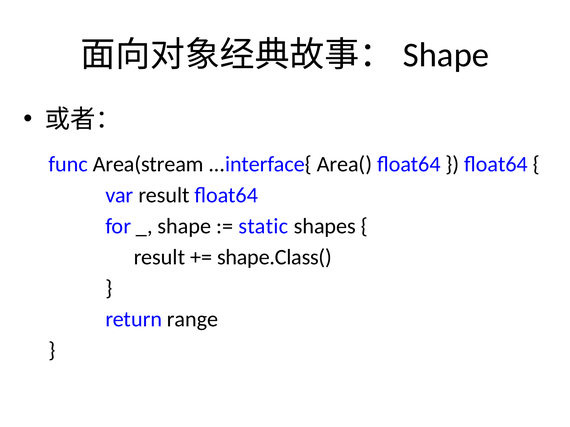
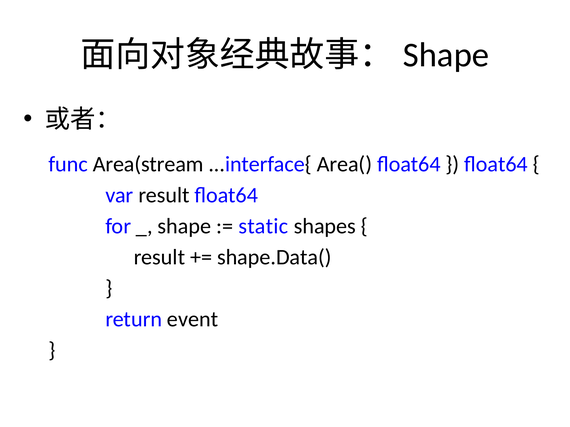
shape.Class(: shape.Class( -> shape.Data( (274, 257)
range: range -> event (193, 319)
